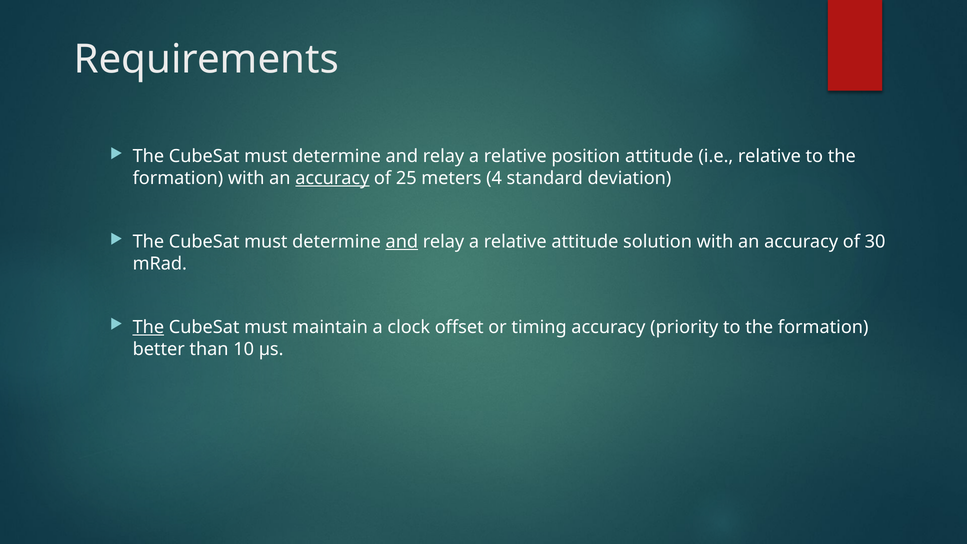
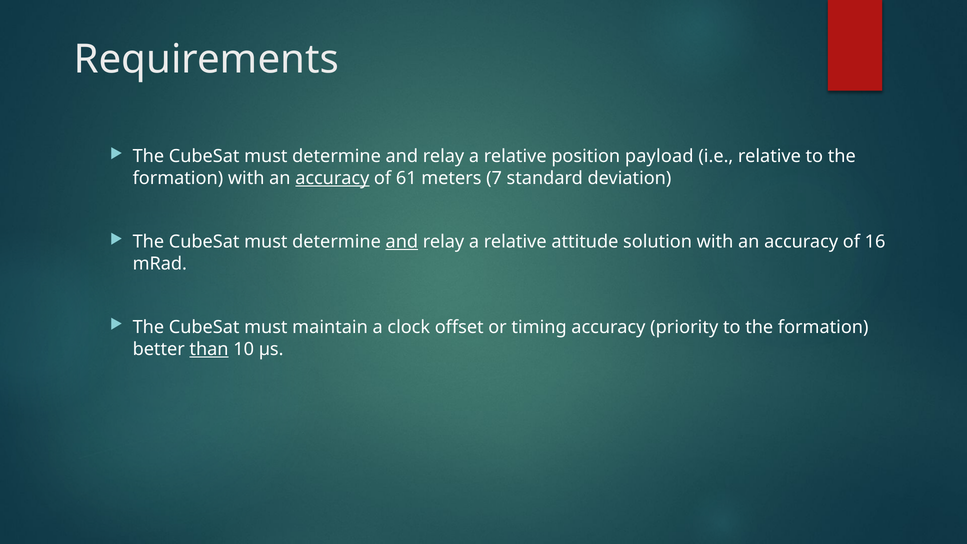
position attitude: attitude -> payload (659, 156)
25: 25 -> 61 (406, 178)
4: 4 -> 7 (494, 178)
30: 30 -> 16 (875, 242)
The underline: present -> none (148, 327)
than underline: none -> present (209, 349)
